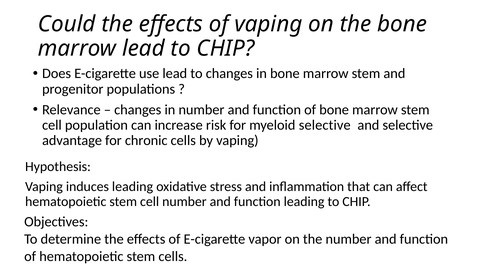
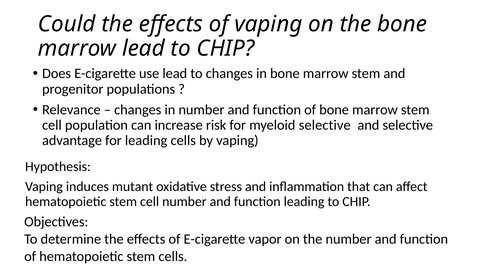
for chronic: chronic -> leading (146, 140)
induces leading: leading -> mutant (133, 186)
